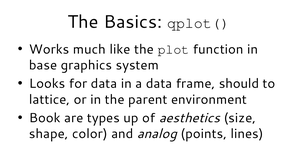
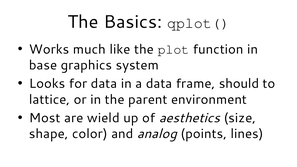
Book: Book -> Most (45, 118)
types: types -> wield (103, 118)
